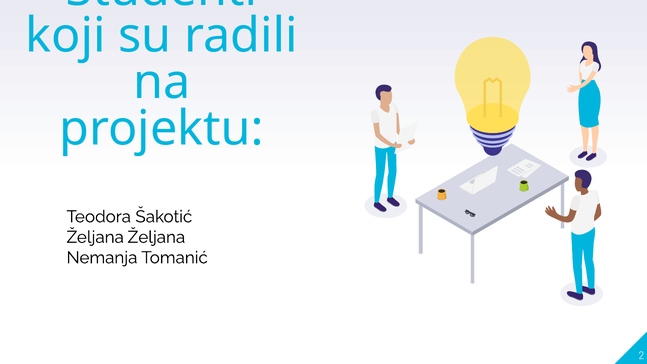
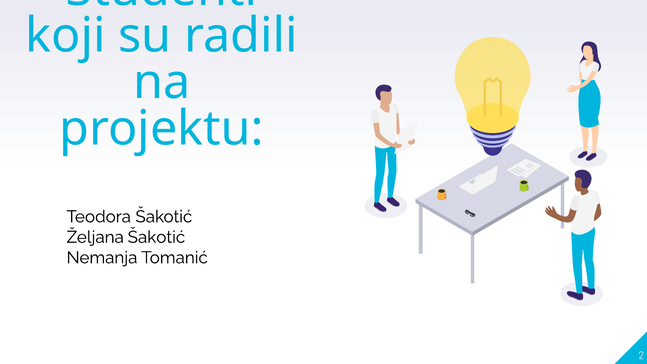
Željana Željana: Željana -> Šakotić (156, 237)
